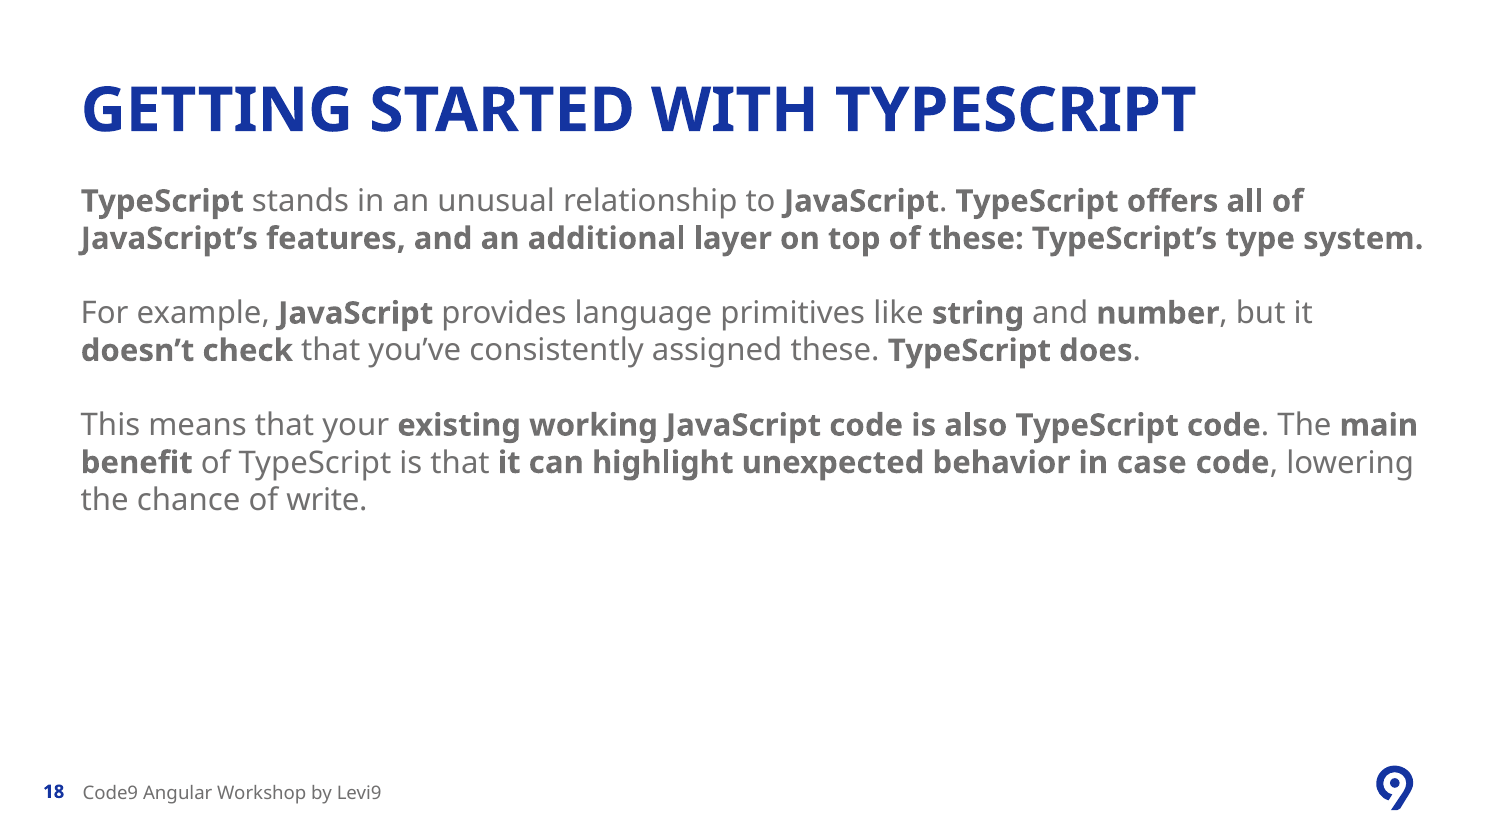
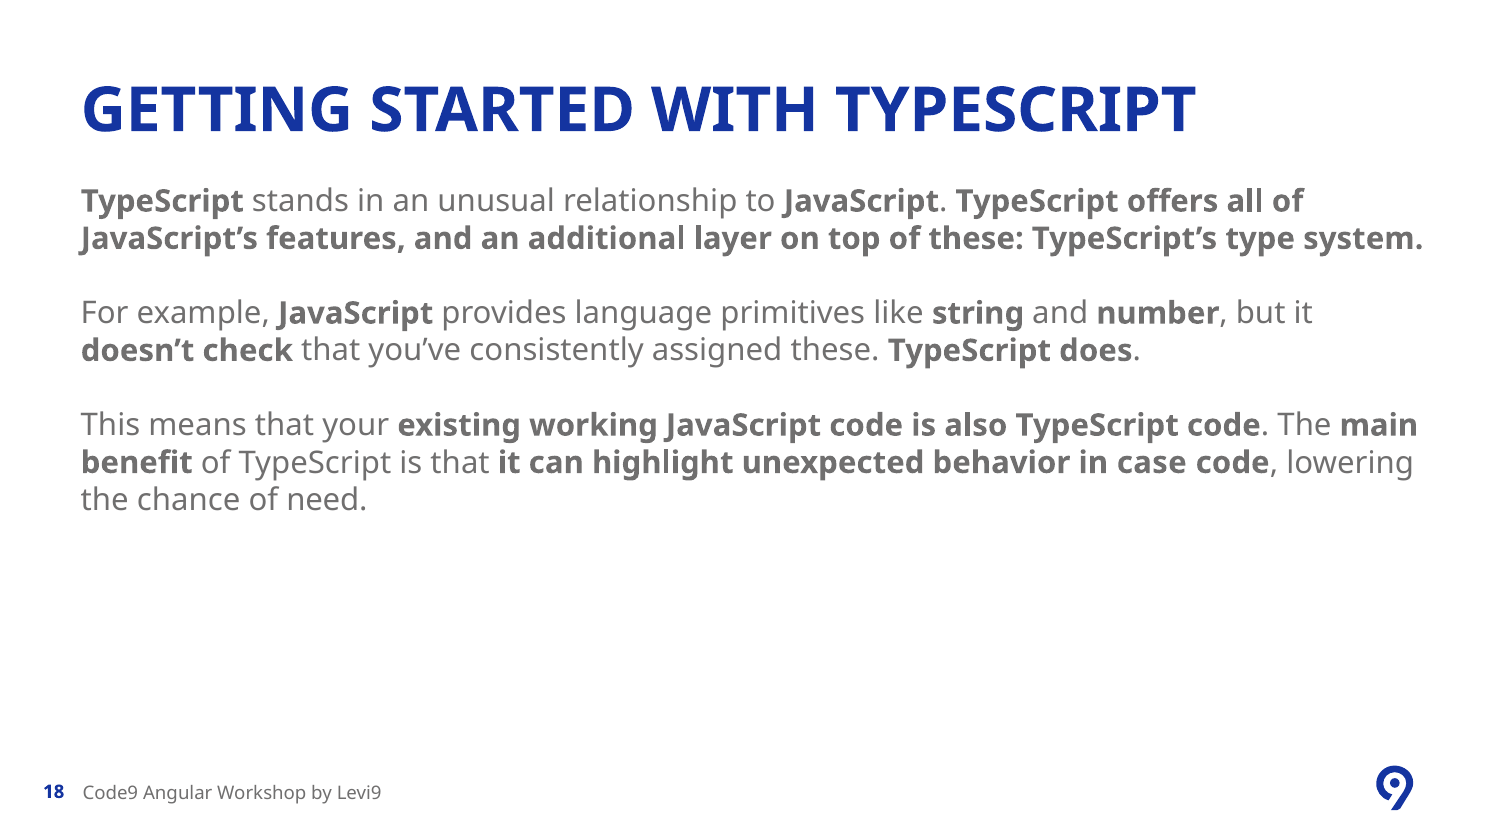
write: write -> need (327, 500)
